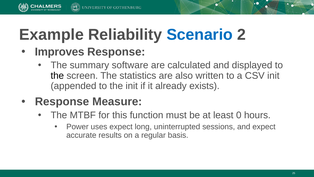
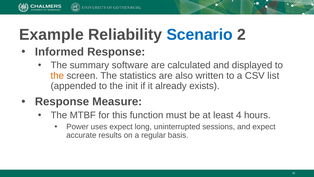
Improves: Improves -> Informed (59, 52)
the colour: black -> orange (57, 75)
CSV init: init -> list (273, 75)
0: 0 -> 4 (239, 115)
